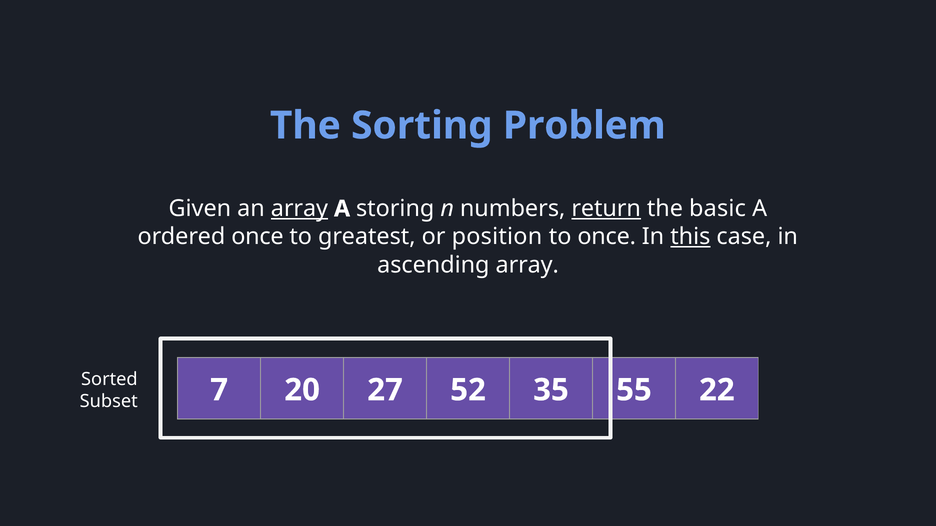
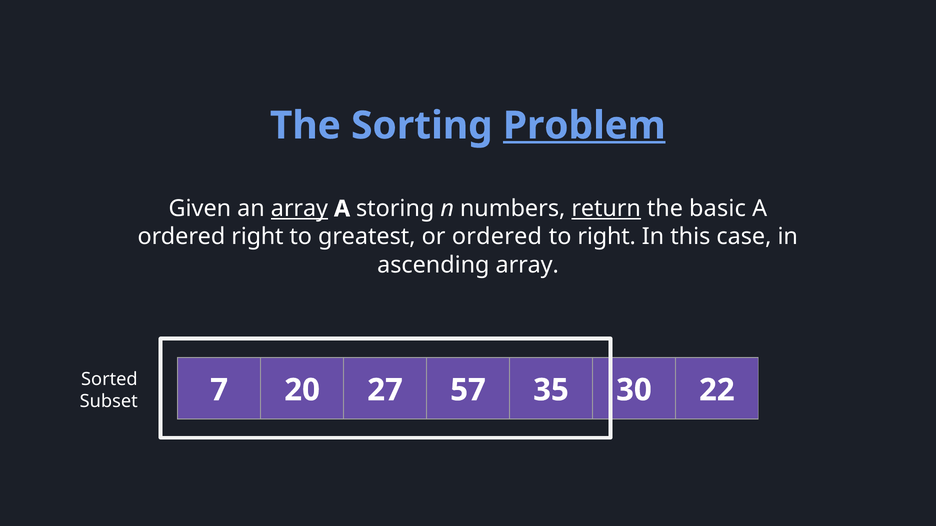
Problem underline: none -> present (584, 126)
ordered once: once -> right (257, 237)
or position: position -> ordered (497, 237)
to once: once -> right (607, 237)
this underline: present -> none (690, 237)
52: 52 -> 57 (468, 390)
55: 55 -> 30 (634, 390)
